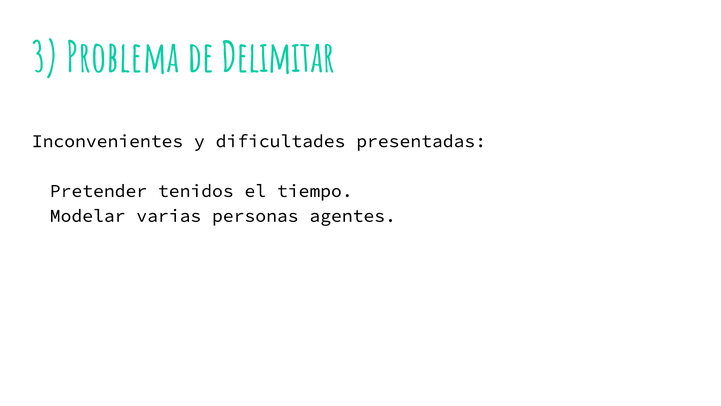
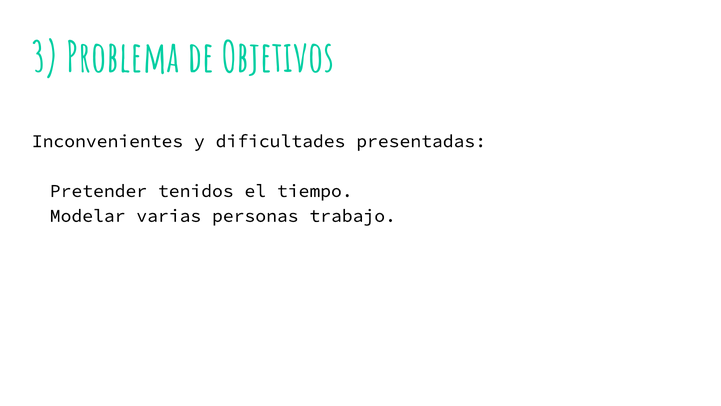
Delimitar: Delimitar -> Objetivos (278, 58)
agentes: agentes -> trabajo (353, 216)
